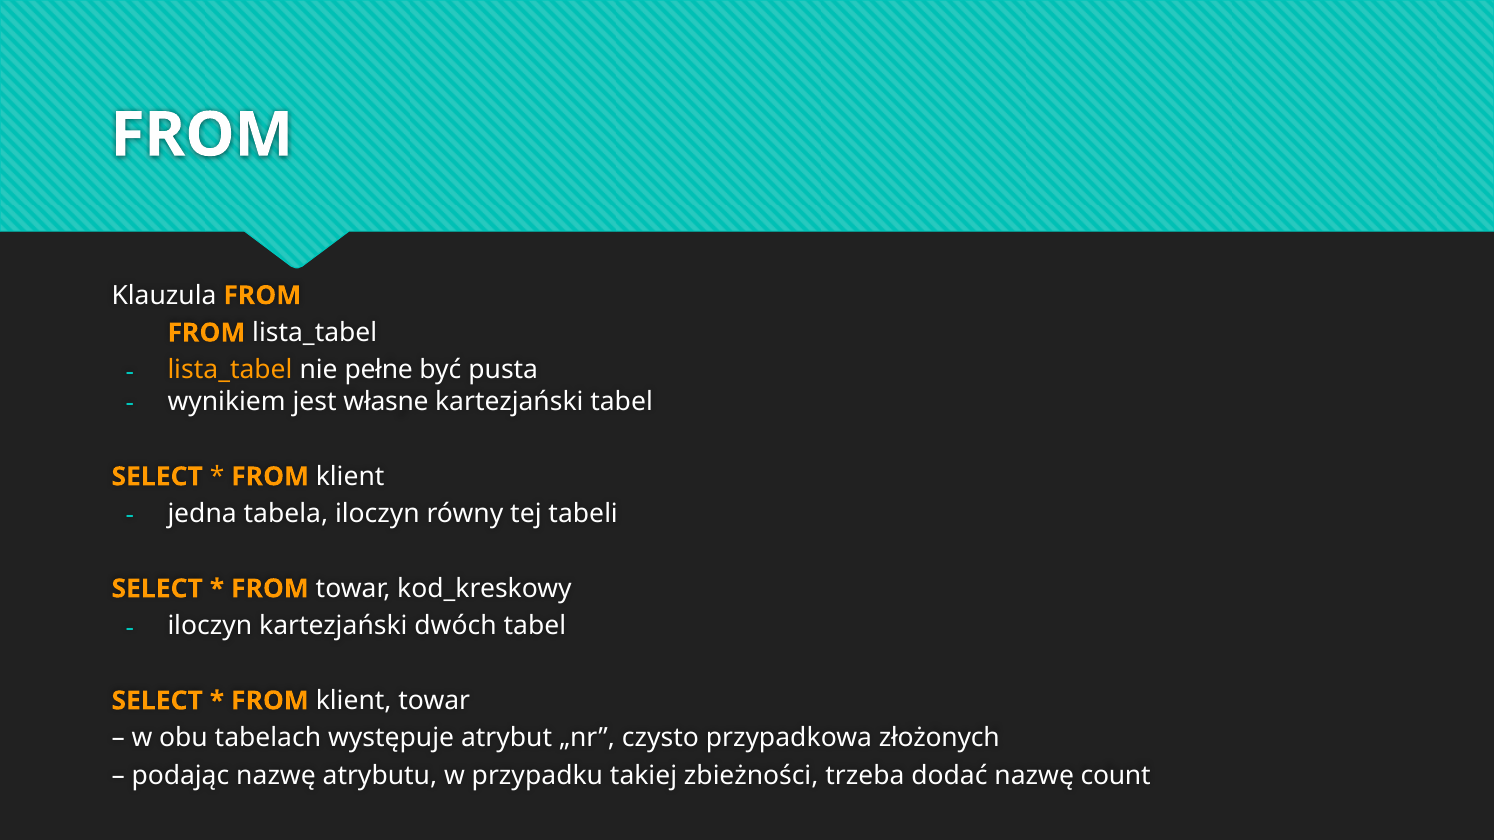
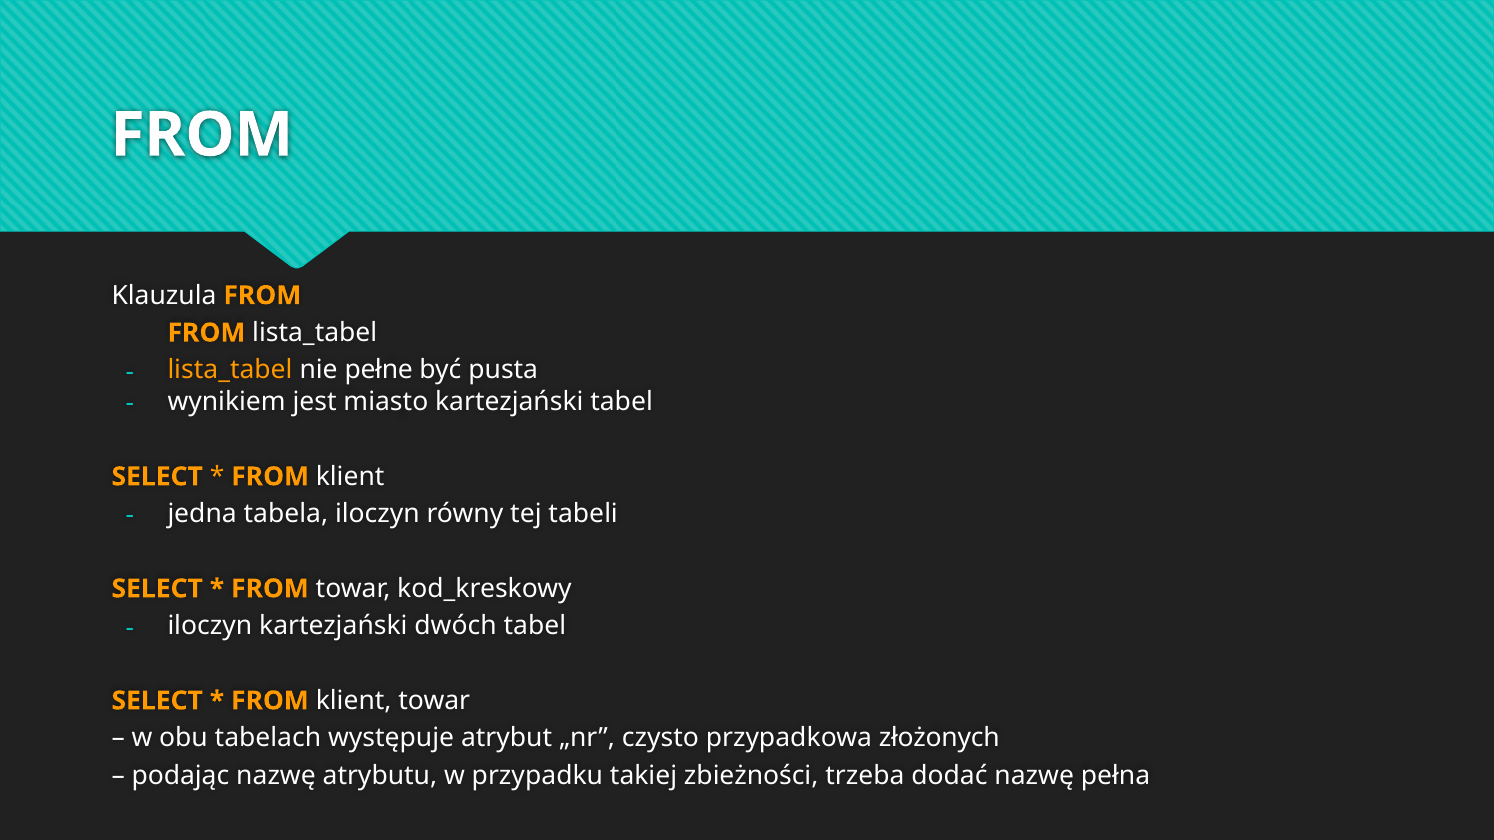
własne: własne -> miasto (386, 402)
count: count -> pełna (1115, 776)
